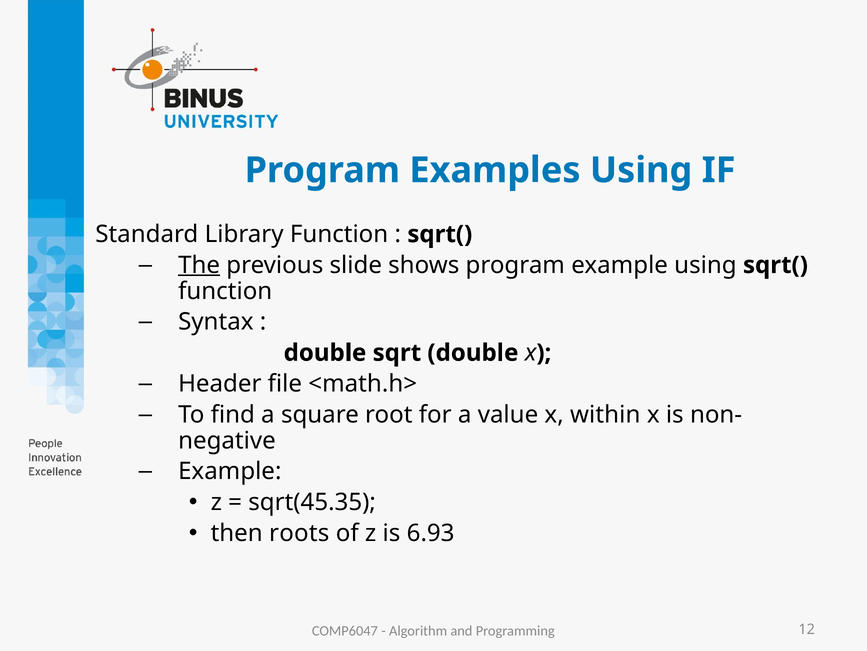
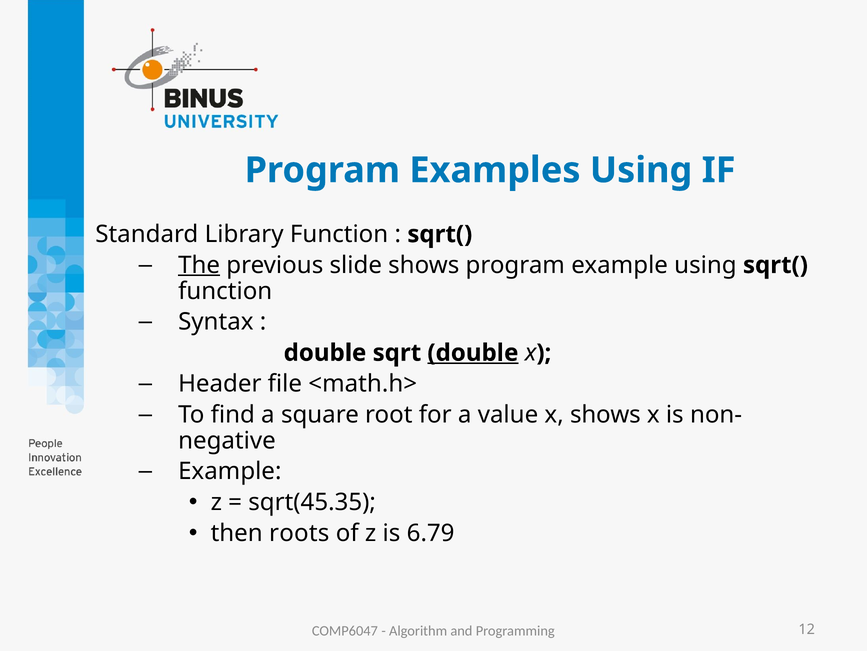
double underline: none -> present (473, 352)
x within: within -> shows (605, 414)
6.93: 6.93 -> 6.79 (431, 533)
